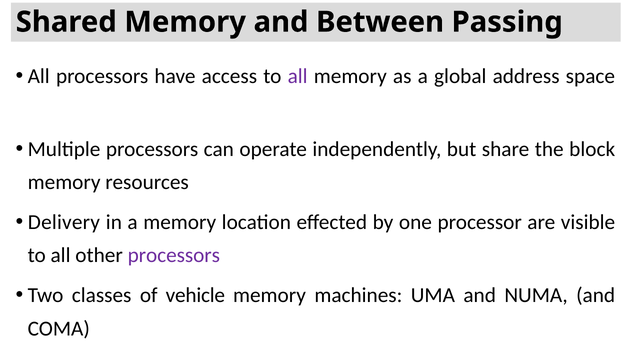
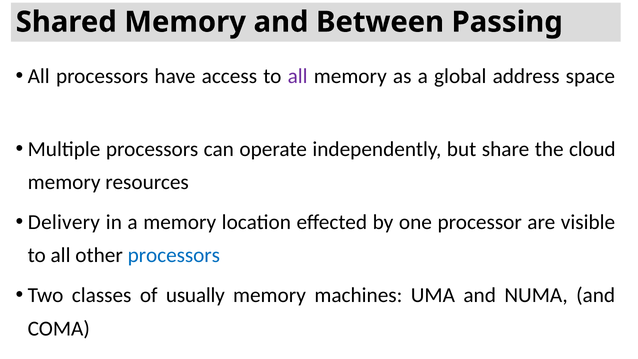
block: block -> cloud (592, 149)
processors colour: purple -> blue (174, 255)
vehicle: vehicle -> usually (195, 295)
